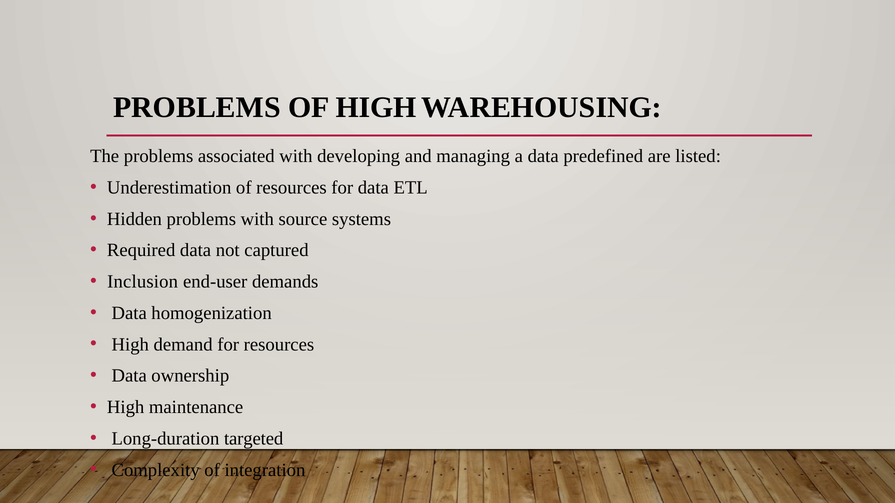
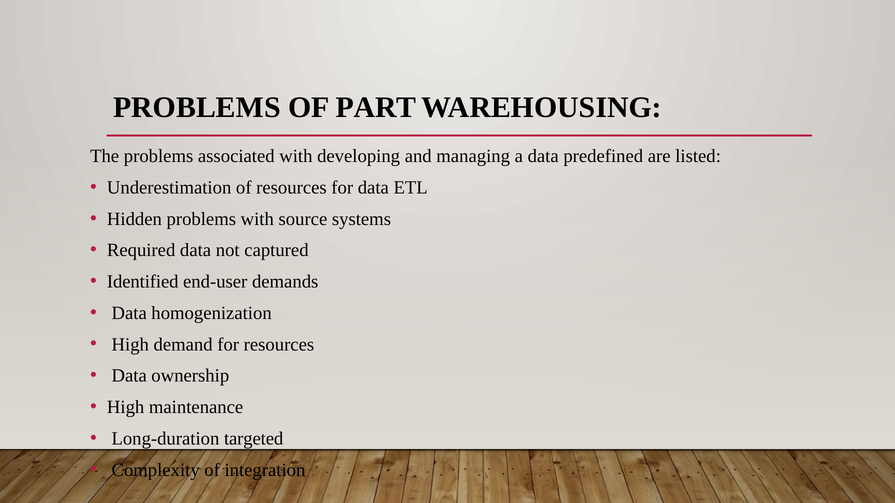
OF HIGH: HIGH -> PART (376, 107)
Inclusion: Inclusion -> Identified (143, 282)
